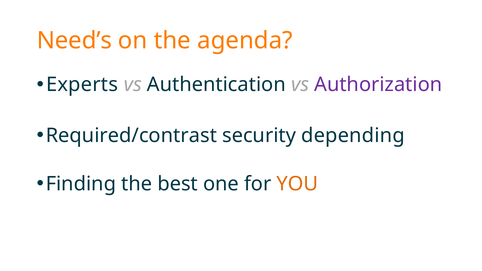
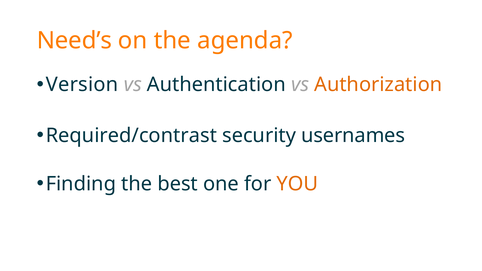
Experts: Experts -> Version (82, 85)
Authorization colour: purple -> orange (378, 85)
depending: depending -> usernames (353, 135)
